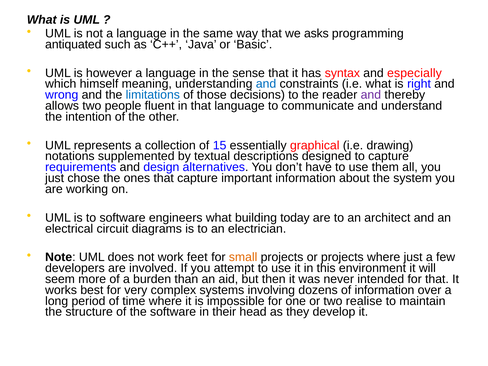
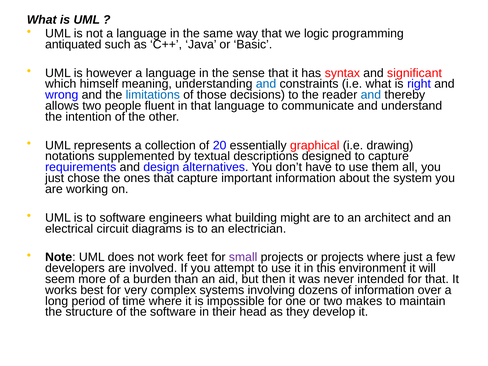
asks: asks -> logic (316, 33)
especially: especially -> significant (414, 73)
and colour: purple -> blue (371, 95)
15: 15 -> 20 (220, 145)
today: today -> might (295, 218)
small colour: orange -> purple (243, 257)
realise: realise -> makes (364, 301)
